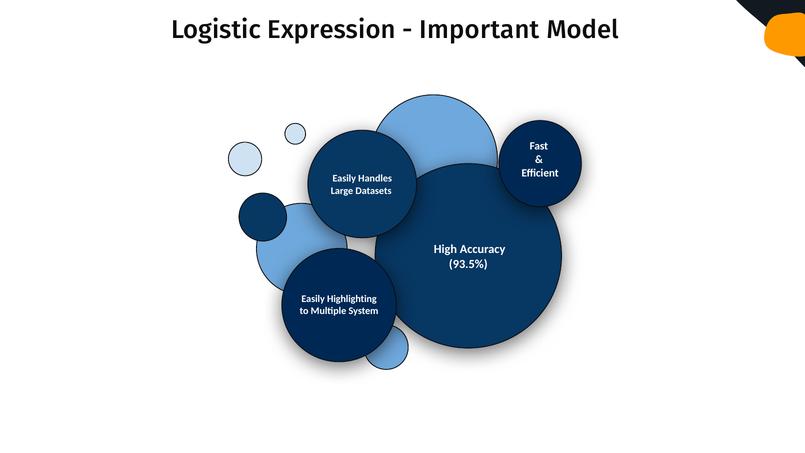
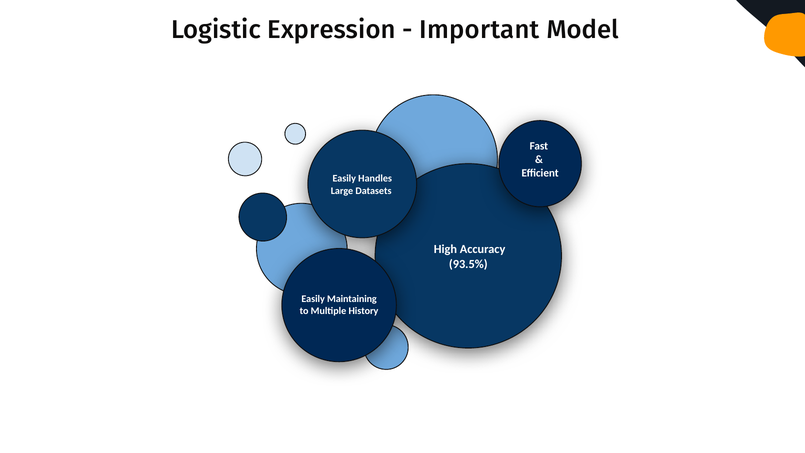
Highlighting: Highlighting -> Maintaining (352, 299)
System: System -> History (363, 311)
